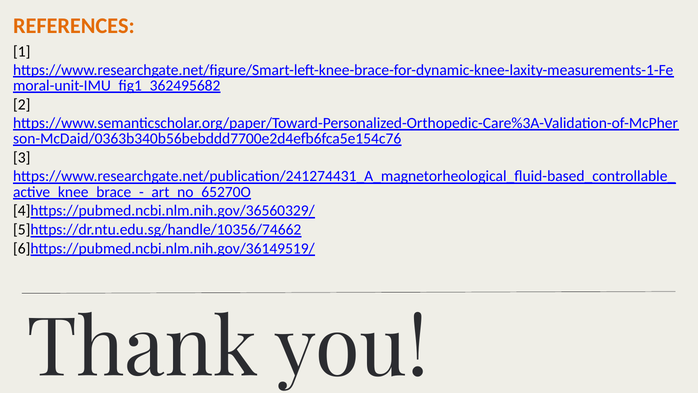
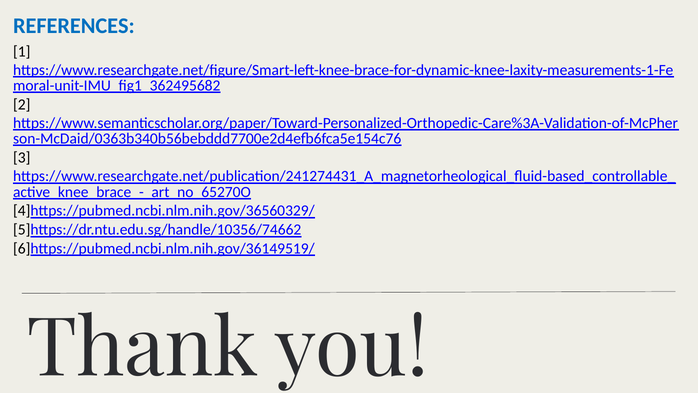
REFERENCES colour: orange -> blue (74, 26)
